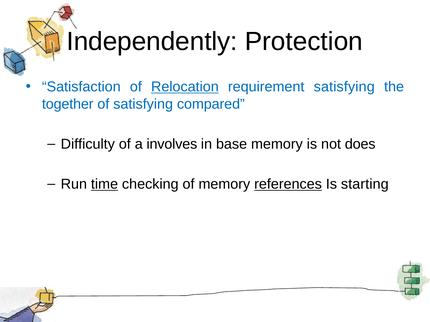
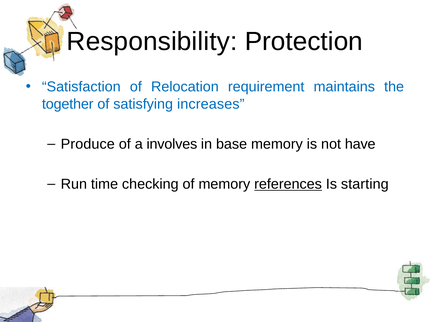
Independently: Independently -> Responsibility (152, 42)
Relocation underline: present -> none (185, 87)
requirement satisfying: satisfying -> maintains (344, 87)
compared: compared -> increases (211, 104)
Difficulty: Difficulty -> Produce (88, 144)
does: does -> have (360, 144)
time underline: present -> none (105, 184)
